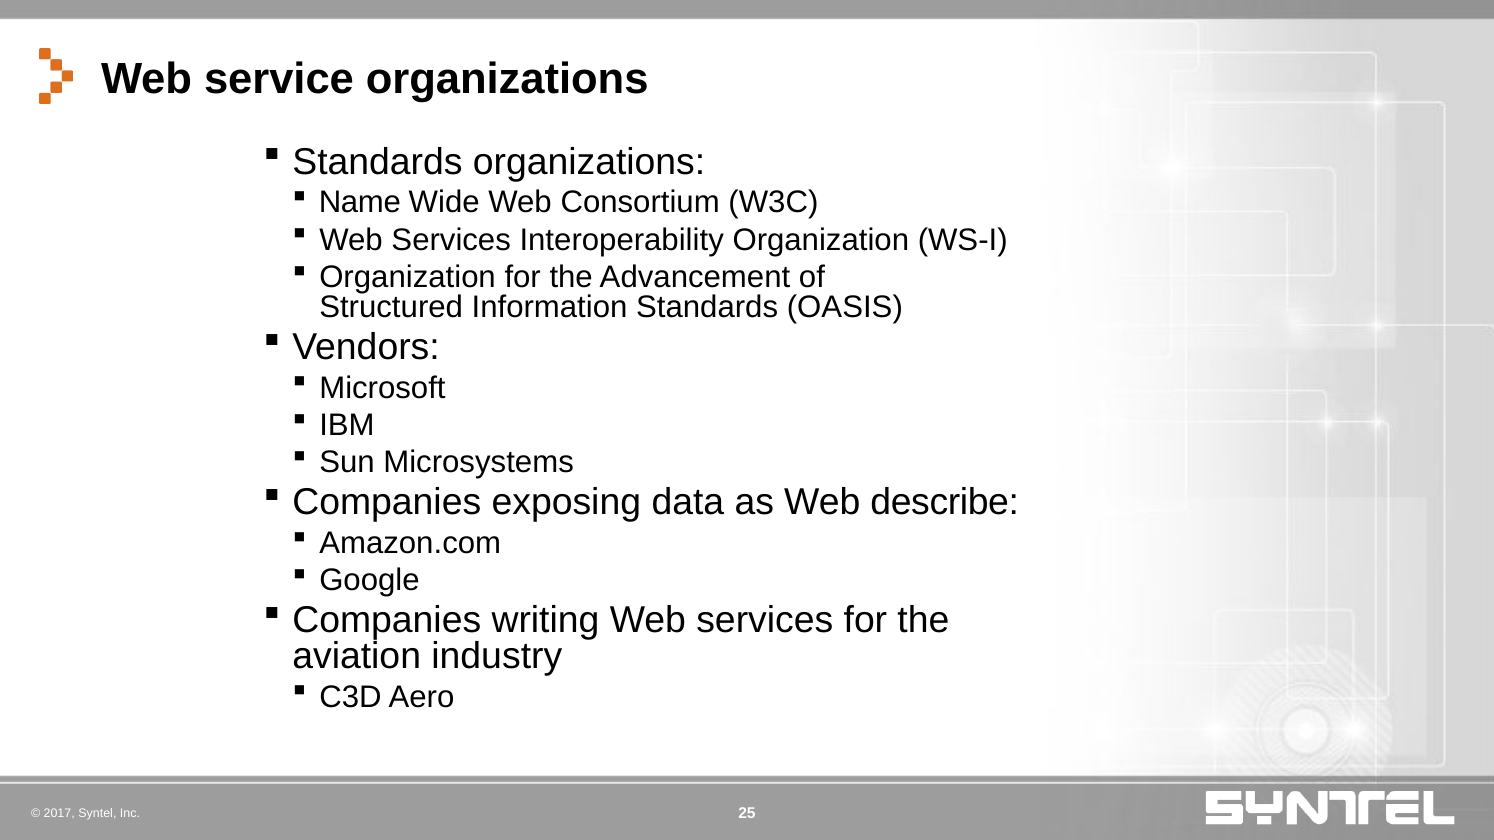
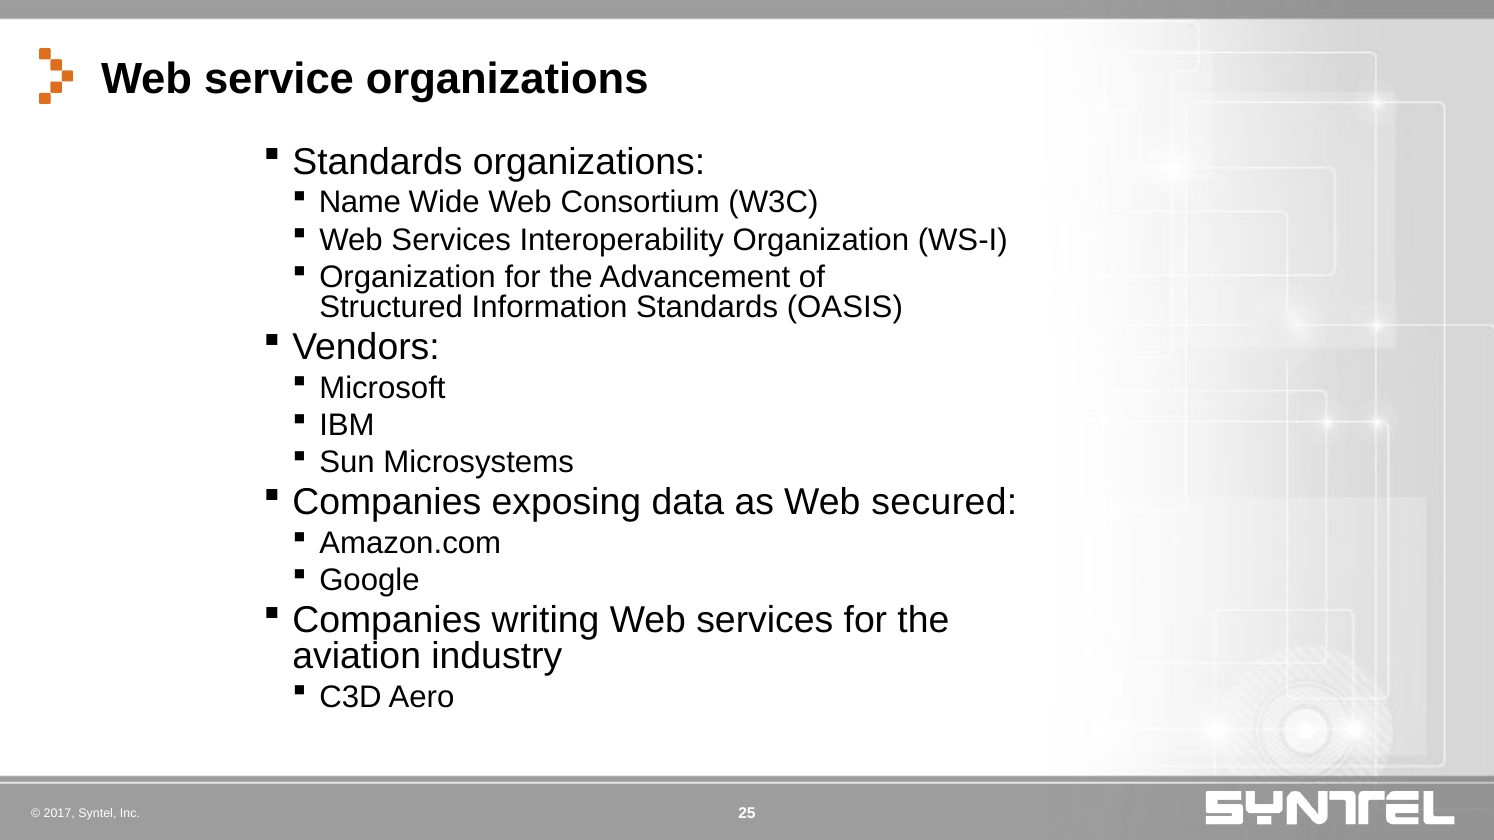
describe: describe -> secured (944, 503)
